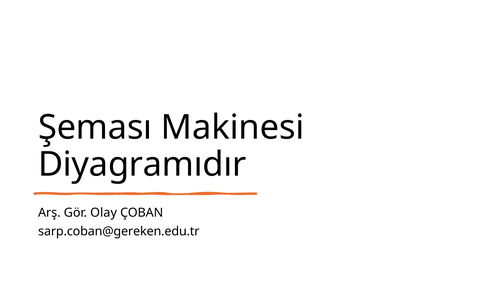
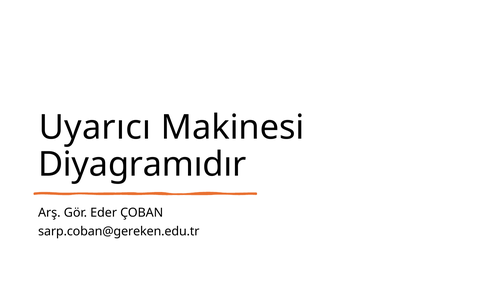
Şeması: Şeması -> Uyarıcı (95, 127)
Olay: Olay -> Eder (104, 213)
